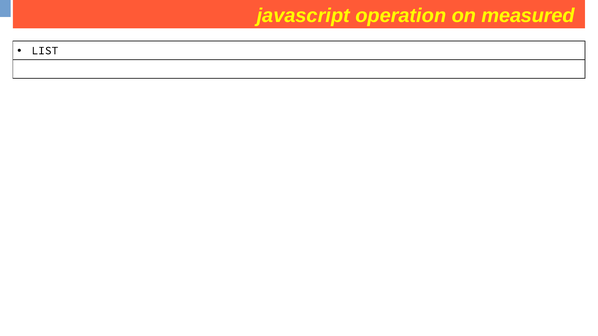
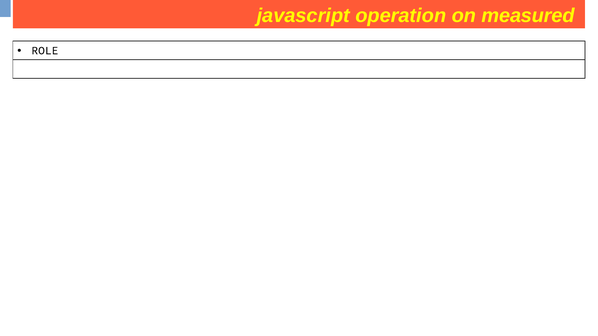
LIST: LIST -> ROLE (45, 51)
